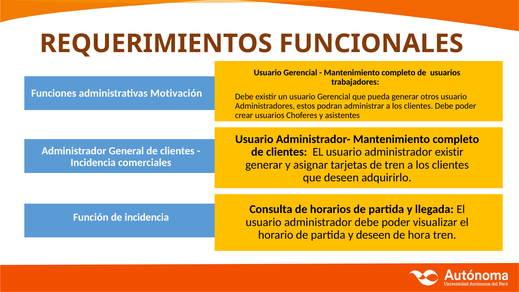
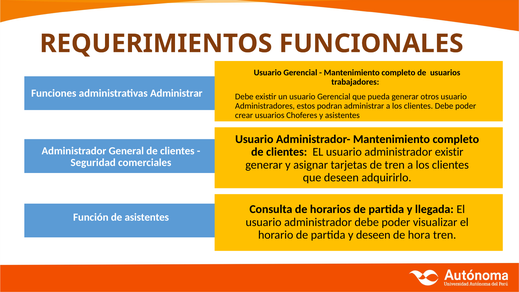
administrativas Motivación: Motivación -> Administrar (176, 93)
Incidencia: Incidencia -> Seguridad (93, 163)
de incidencia: incidencia -> asistentes (147, 217)
